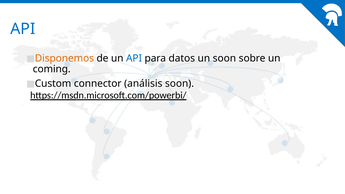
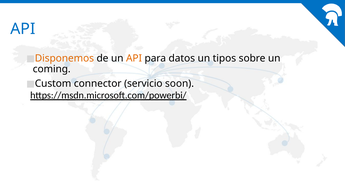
API colour: blue -> orange (134, 58)
un soon: soon -> tipos (224, 58)
análisis: análisis -> servicio (143, 84)
